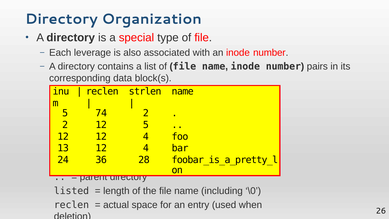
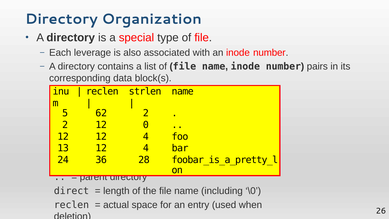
74: 74 -> 62 (101, 113)
12 5: 5 -> 0 (146, 125)
listed: listed -> direct (71, 191)
